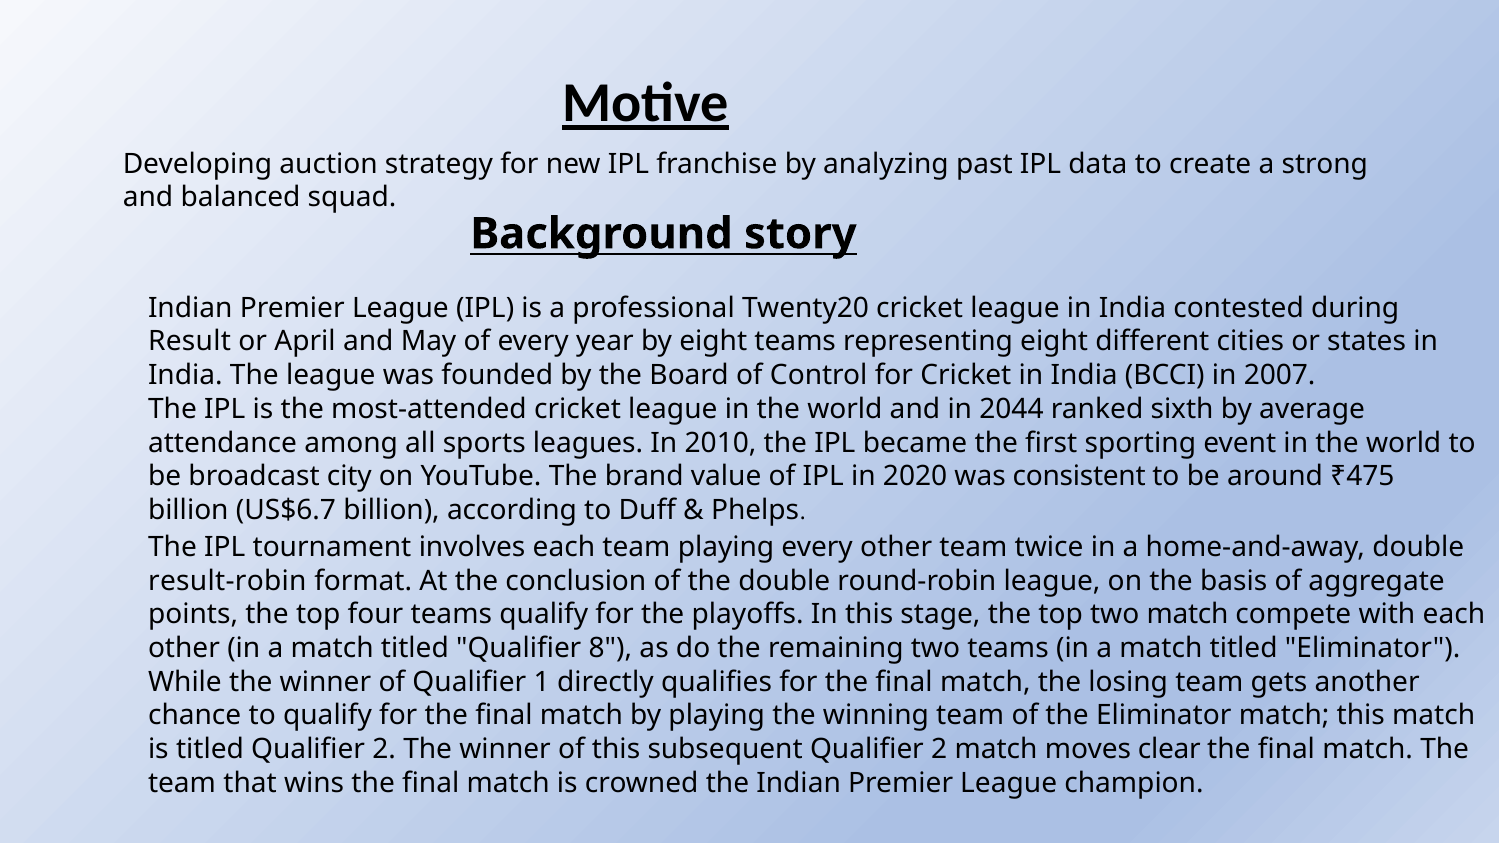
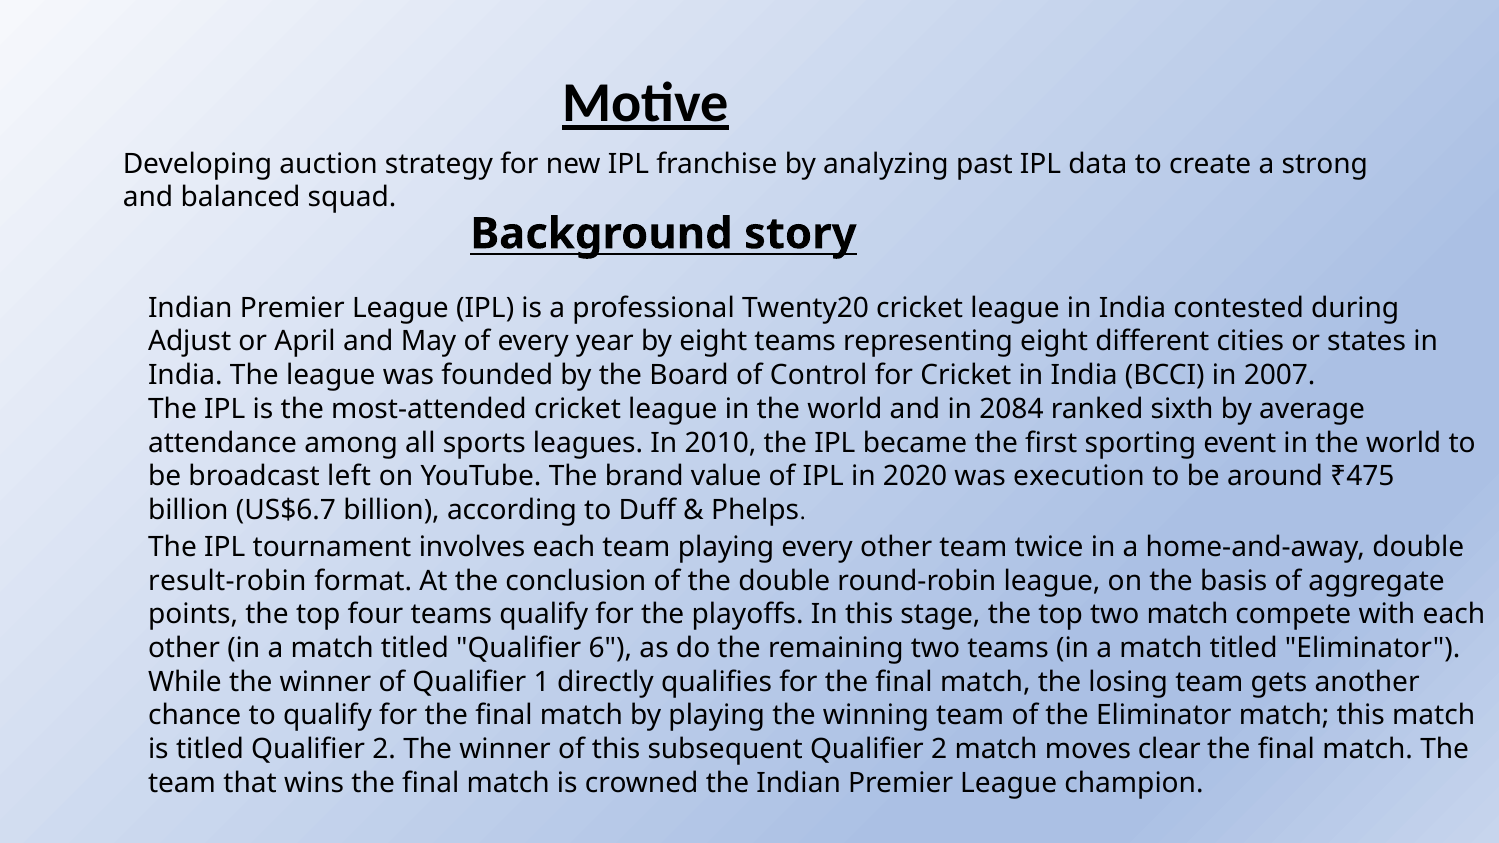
Result: Result -> Adjust (190, 342)
2044: 2044 -> 2084 (1012, 409)
city: city -> left (349, 477)
consistent: consistent -> execution (1079, 477)
8: 8 -> 6 (610, 648)
